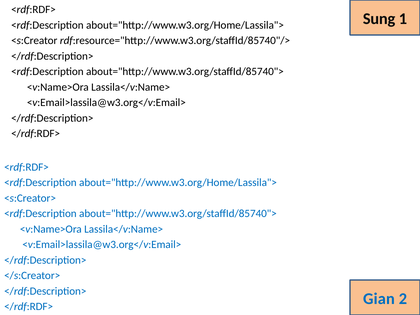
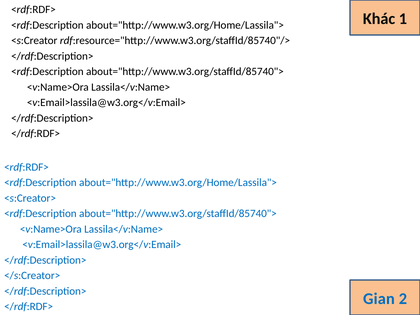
Sung: Sung -> Khác (379, 19)
